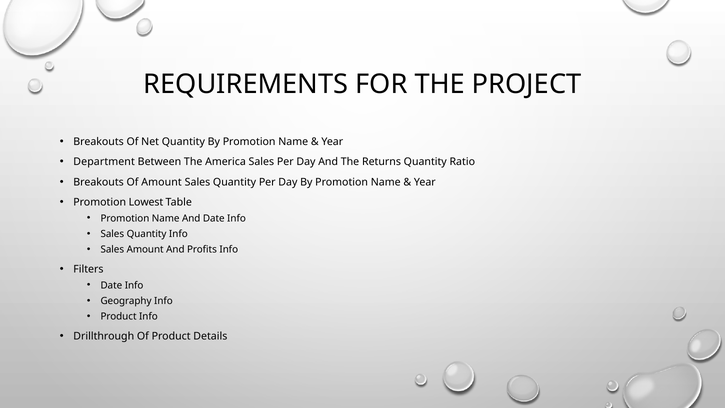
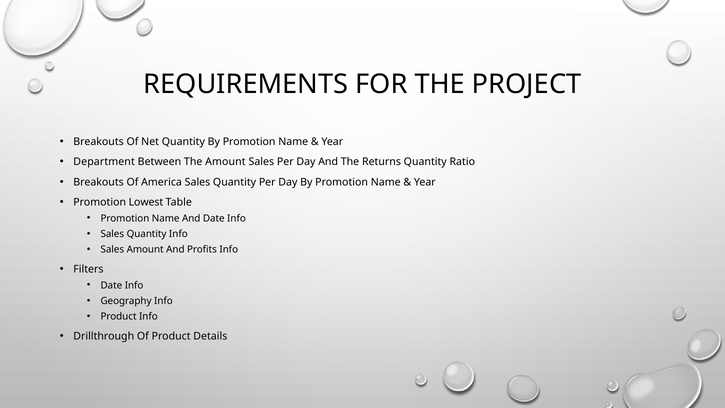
The America: America -> Amount (225, 162)
Of Amount: Amount -> America (162, 182)
